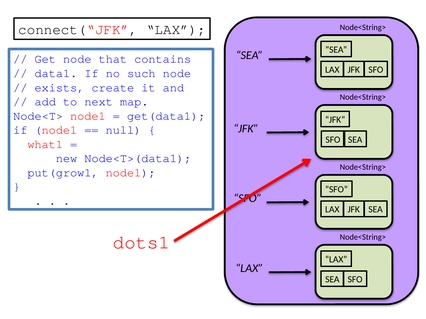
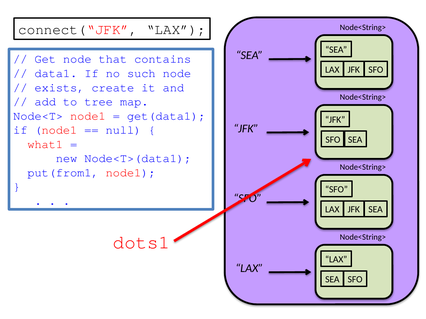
next: next -> tree (99, 102)
put(grow1: put(grow1 -> put(from1 (63, 173)
